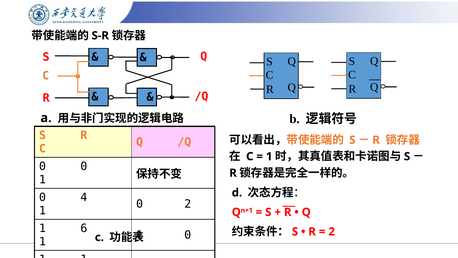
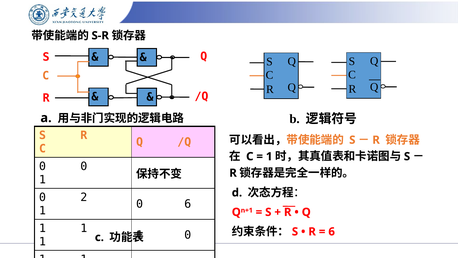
4: 4 -> 2 (84, 197)
0 2: 2 -> 6 (188, 204)
6: 6 -> 1 (84, 228)
2: 2 -> 6 (332, 231)
